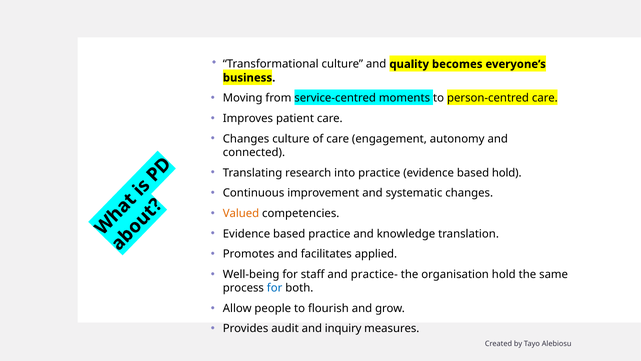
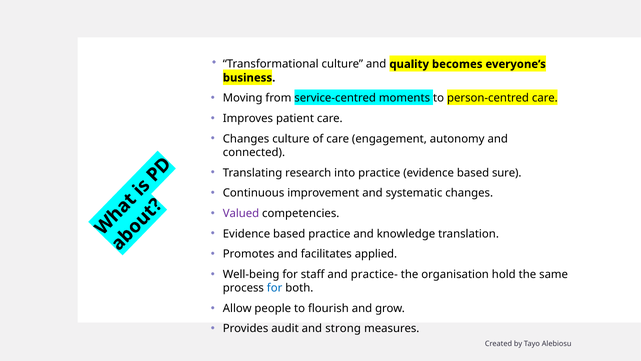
based hold: hold -> sure (507, 173)
Valued colour: orange -> purple (241, 213)
inquiry: inquiry -> strong (343, 328)
